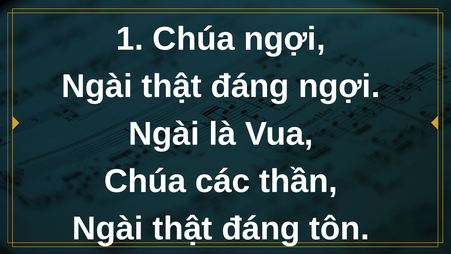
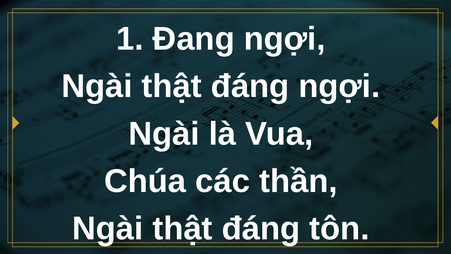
1 Chúa: Chúa -> Đang (194, 39)
